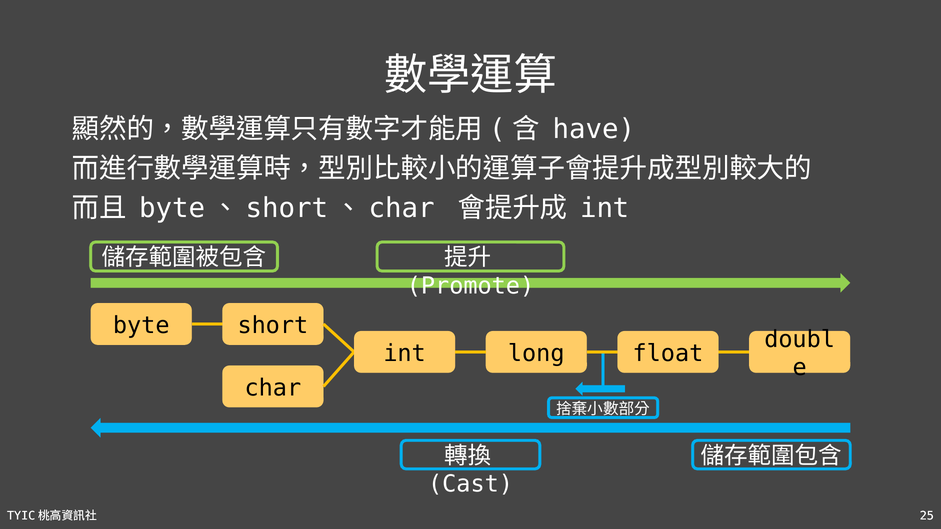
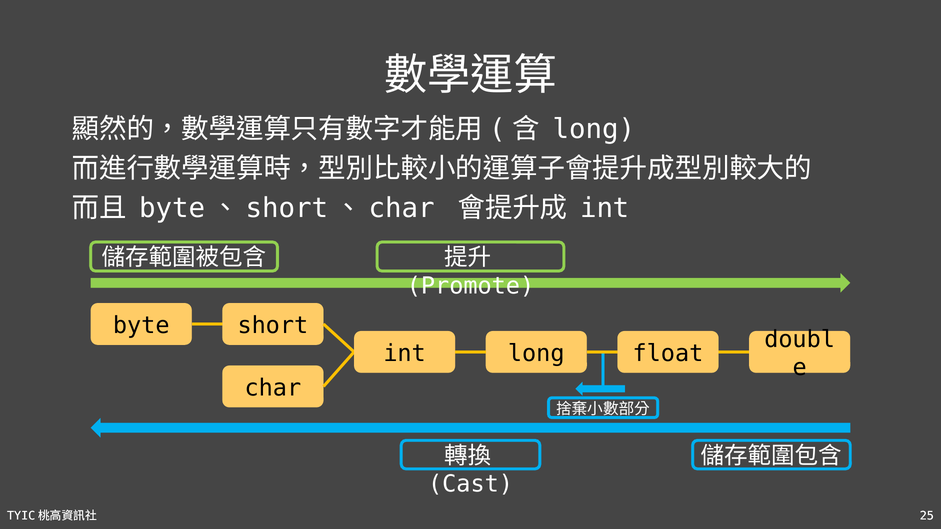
have: have -> long (594, 129)
